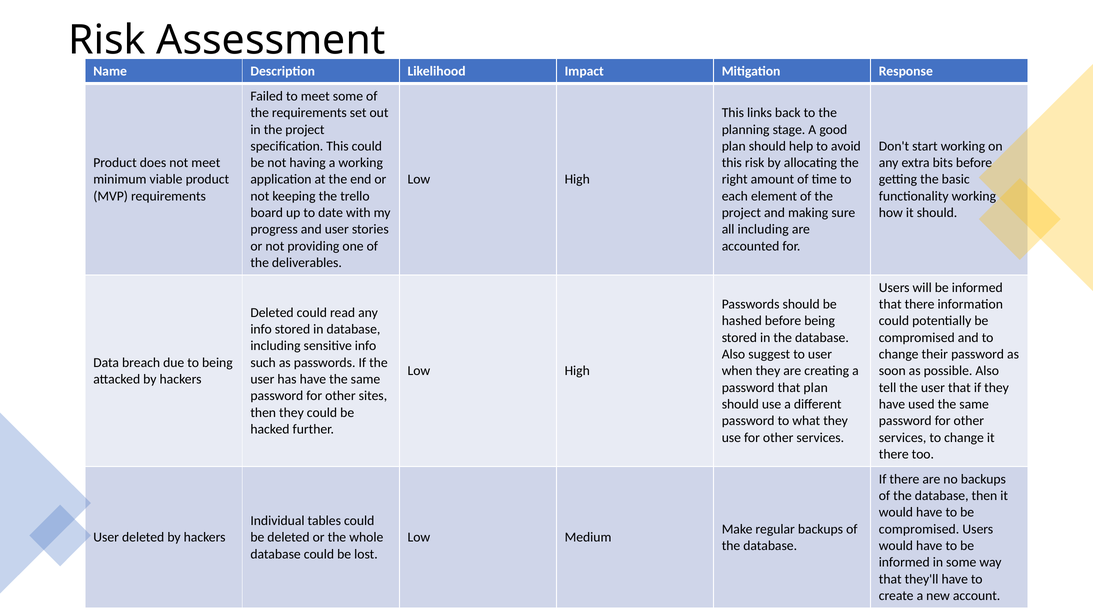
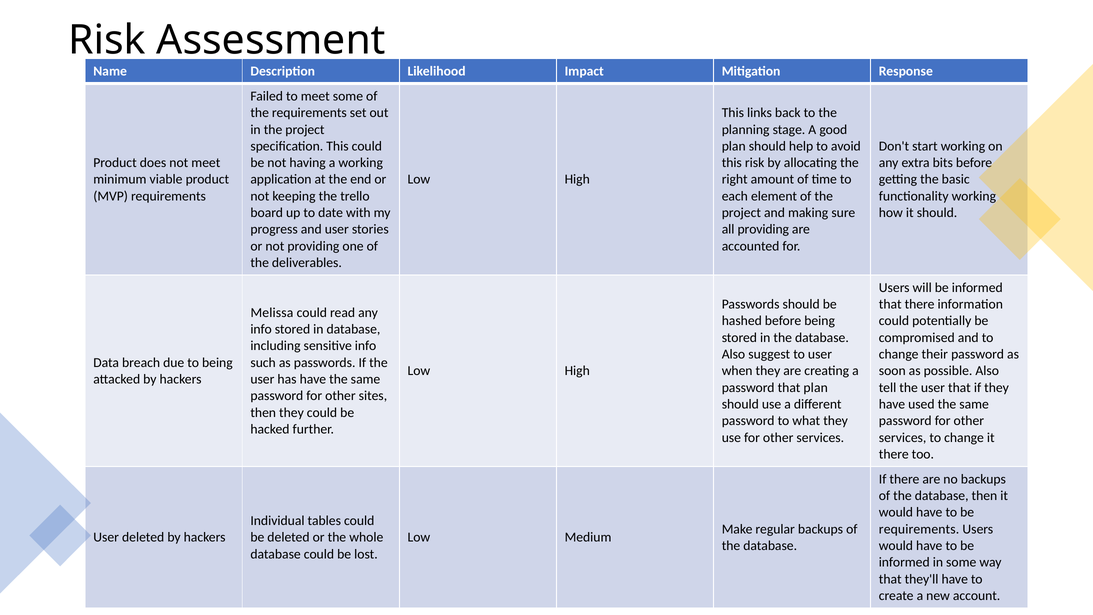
all including: including -> providing (763, 229)
Deleted: Deleted -> Melissa (272, 313)
compromised: compromised -> requirements (919, 529)
